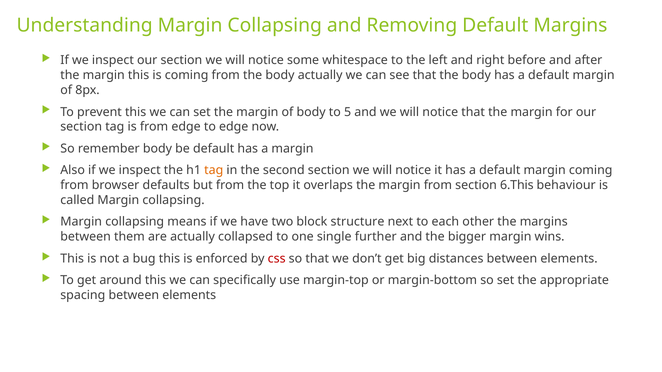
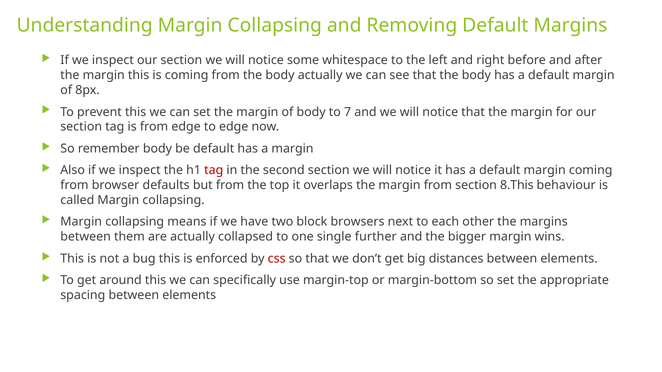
5: 5 -> 7 (348, 112)
tag colour: orange -> red (214, 171)
6.This: 6.This -> 8.This (517, 185)
structure: structure -> browsers (358, 222)
